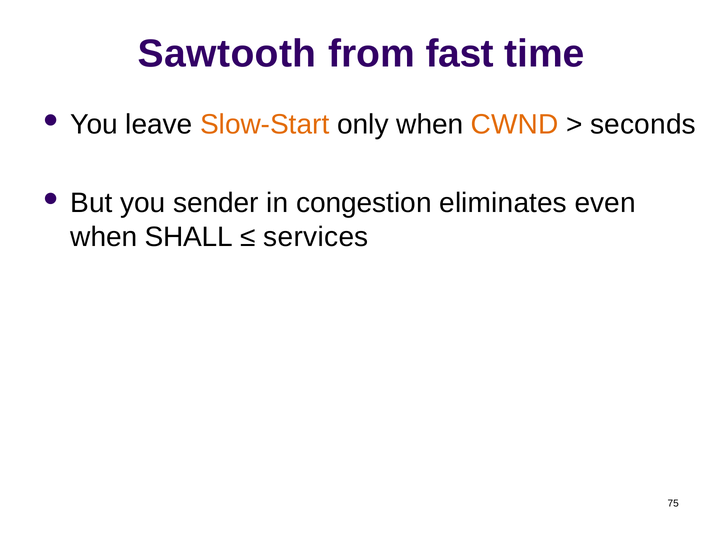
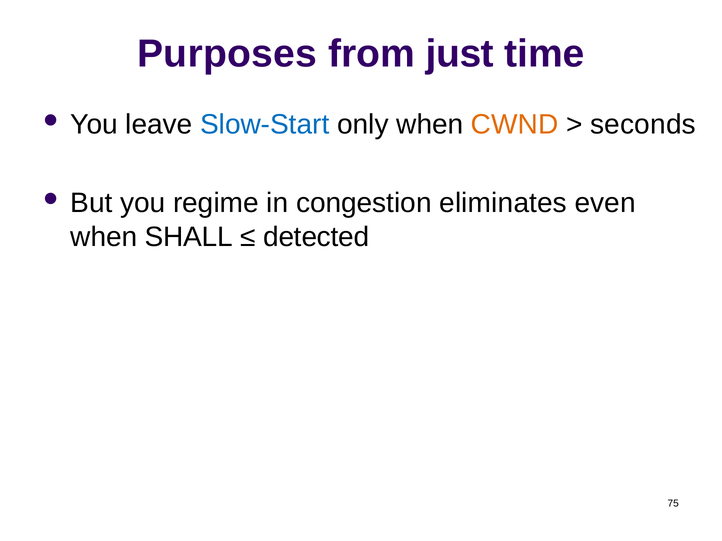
Sawtooth: Sawtooth -> Purposes (227, 54)
fast: fast -> just (460, 54)
Slow-Start colour: orange -> blue (265, 125)
sender: sender -> regime (216, 203)
services: services -> detected (316, 237)
